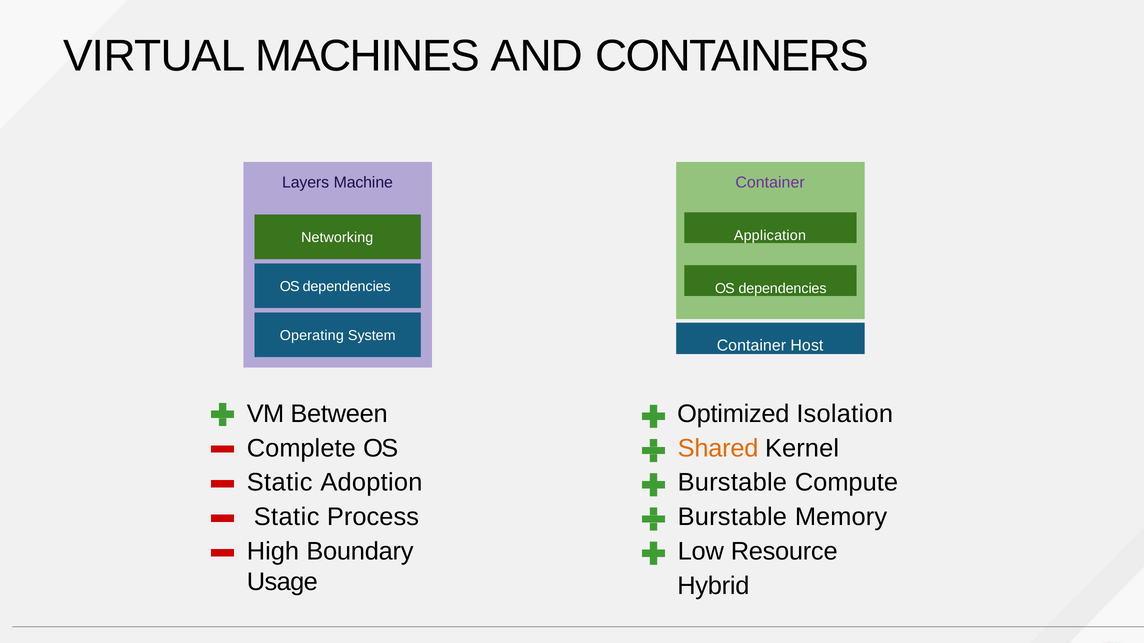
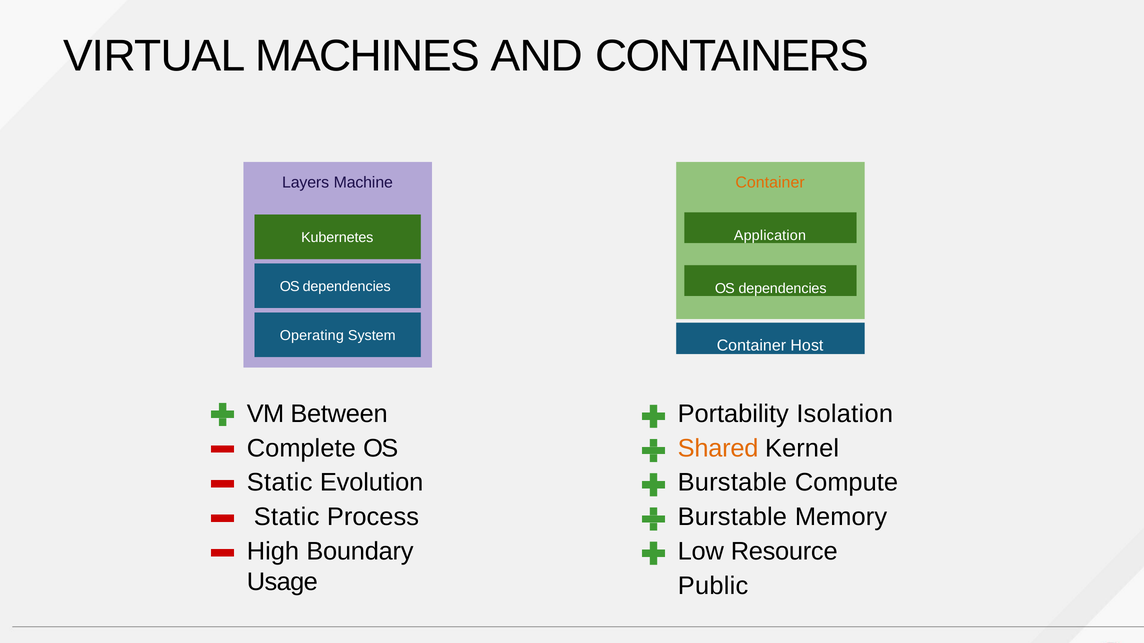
Container colour: purple -> orange (770, 183)
Networking: Networking -> Kubernetes (337, 238)
Optimized: Optimized -> Portability (733, 414)
Adoption: Adoption -> Evolution (372, 483)
Hybrid: Hybrid -> Public (713, 586)
